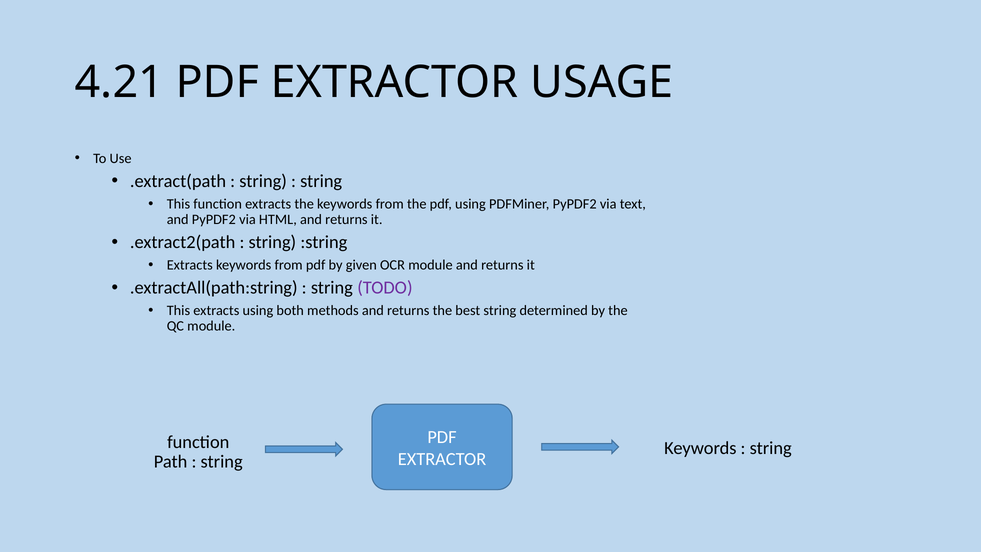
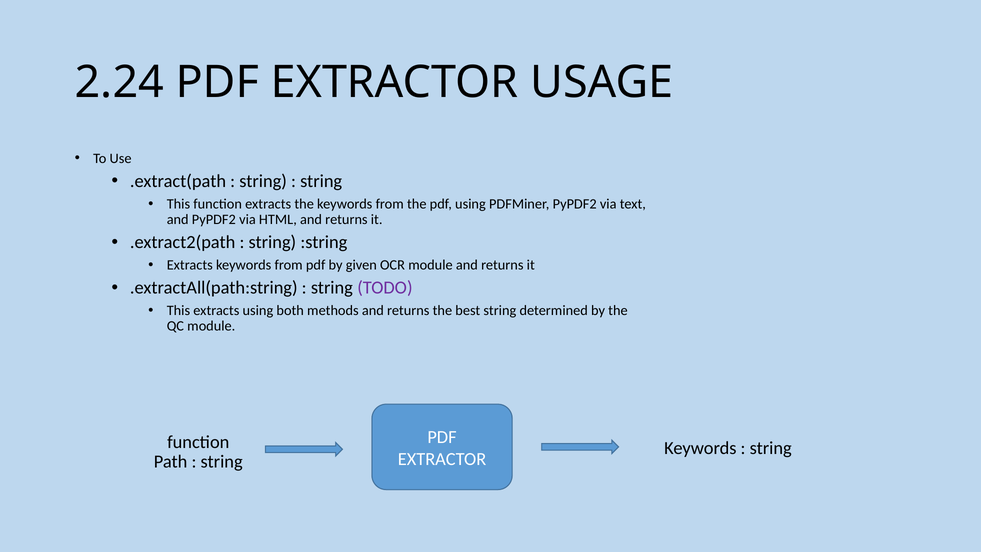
4.21: 4.21 -> 2.24 (119, 82)
